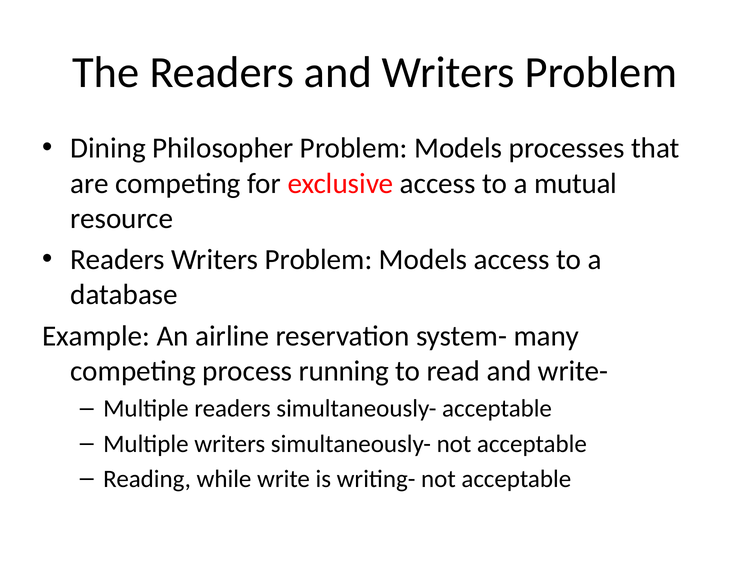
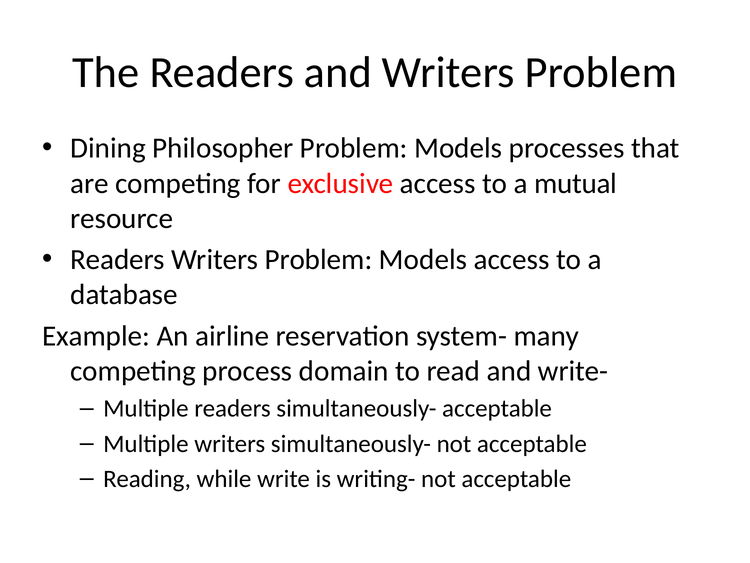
running: running -> domain (344, 371)
